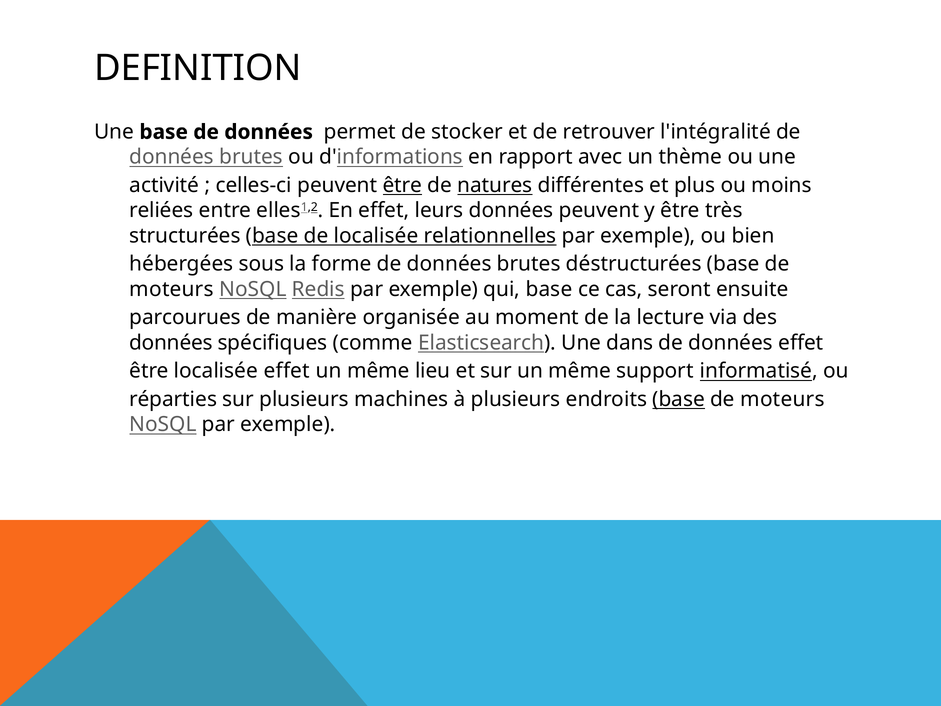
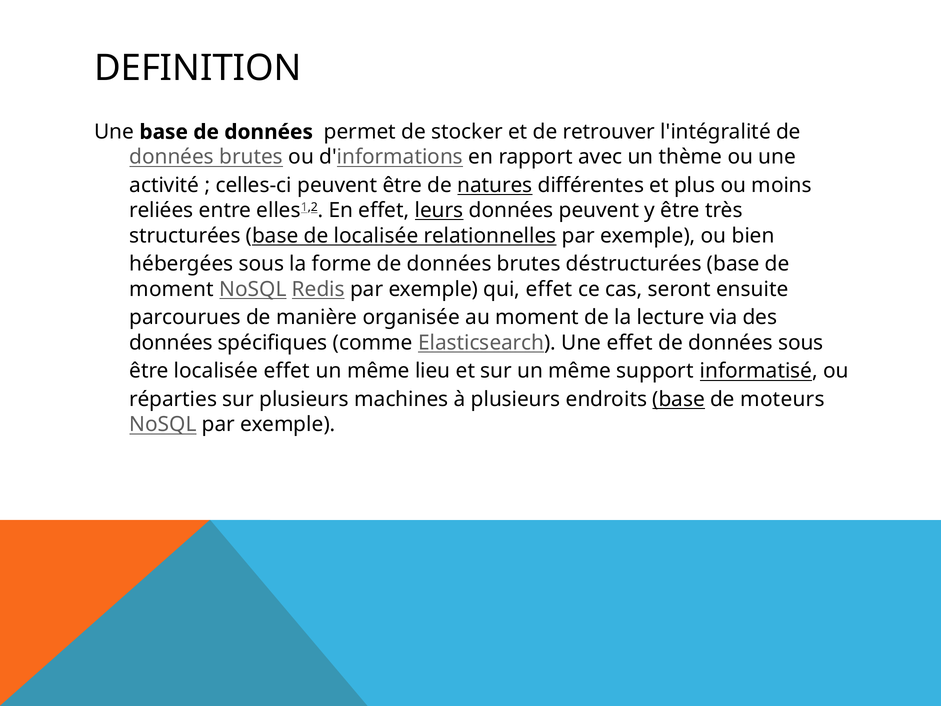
être underline: present -> none (402, 185)
leurs underline: none -> present (439, 210)
moteurs: moteurs -> moment (172, 289)
qui base: base -> effet (549, 289)
Une dans: dans -> effet (630, 342)
données effet: effet -> sous (801, 342)
